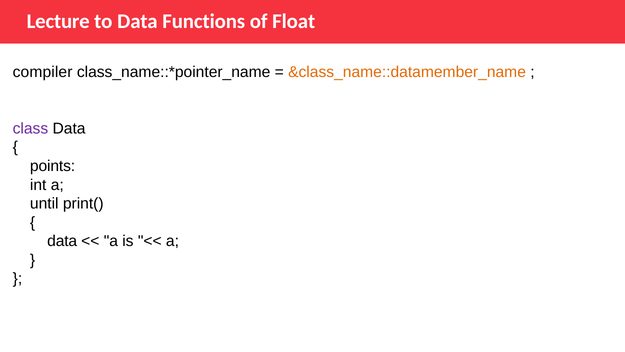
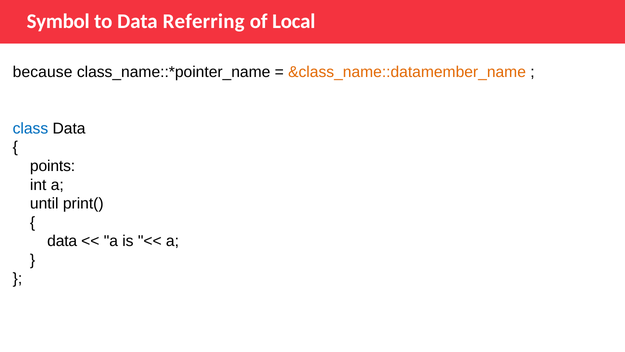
Lecture: Lecture -> Symbol (58, 21)
Functions: Functions -> Referring (204, 21)
Float: Float -> Local (294, 21)
compiler: compiler -> because (43, 72)
class colour: purple -> blue (30, 128)
